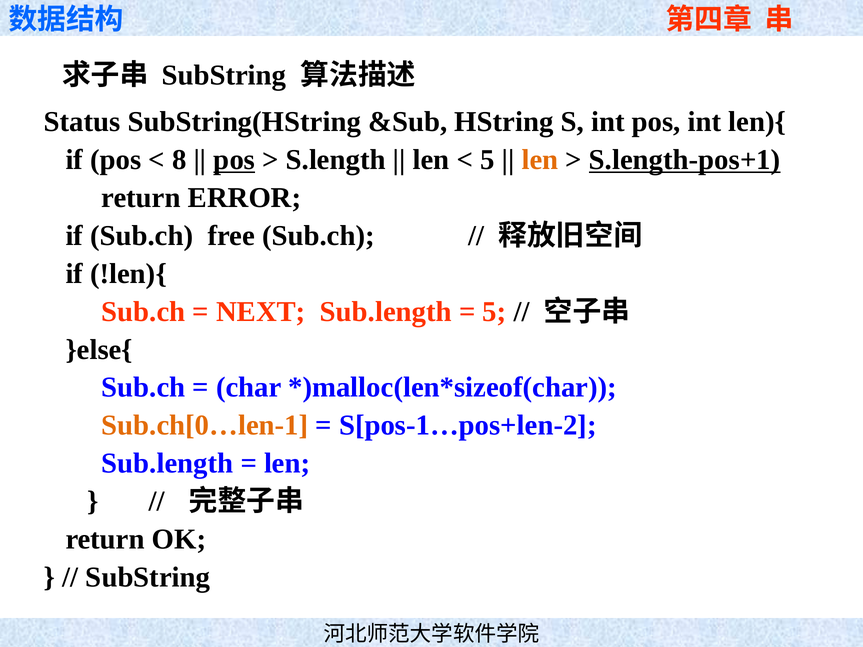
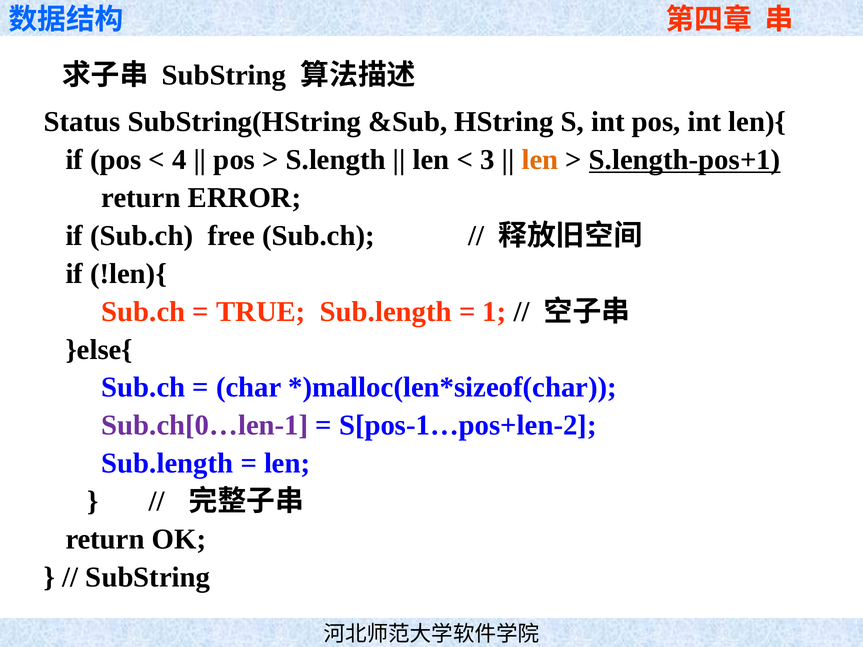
8: 8 -> 4 (179, 160)
pos underline: present -> none (234, 160)
5: 5 -> 3 (487, 160)
NEXT: NEXT -> TRUE (261, 312)
5: 5 -> 1 (494, 312)
Sub.ch[0…len-1 colour: orange -> purple (205, 426)
